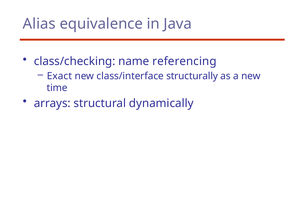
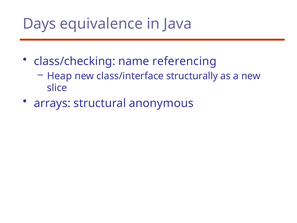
Alias: Alias -> Days (39, 24)
Exact: Exact -> Heap (59, 76)
time: time -> slice (57, 88)
dynamically: dynamically -> anonymous (161, 103)
